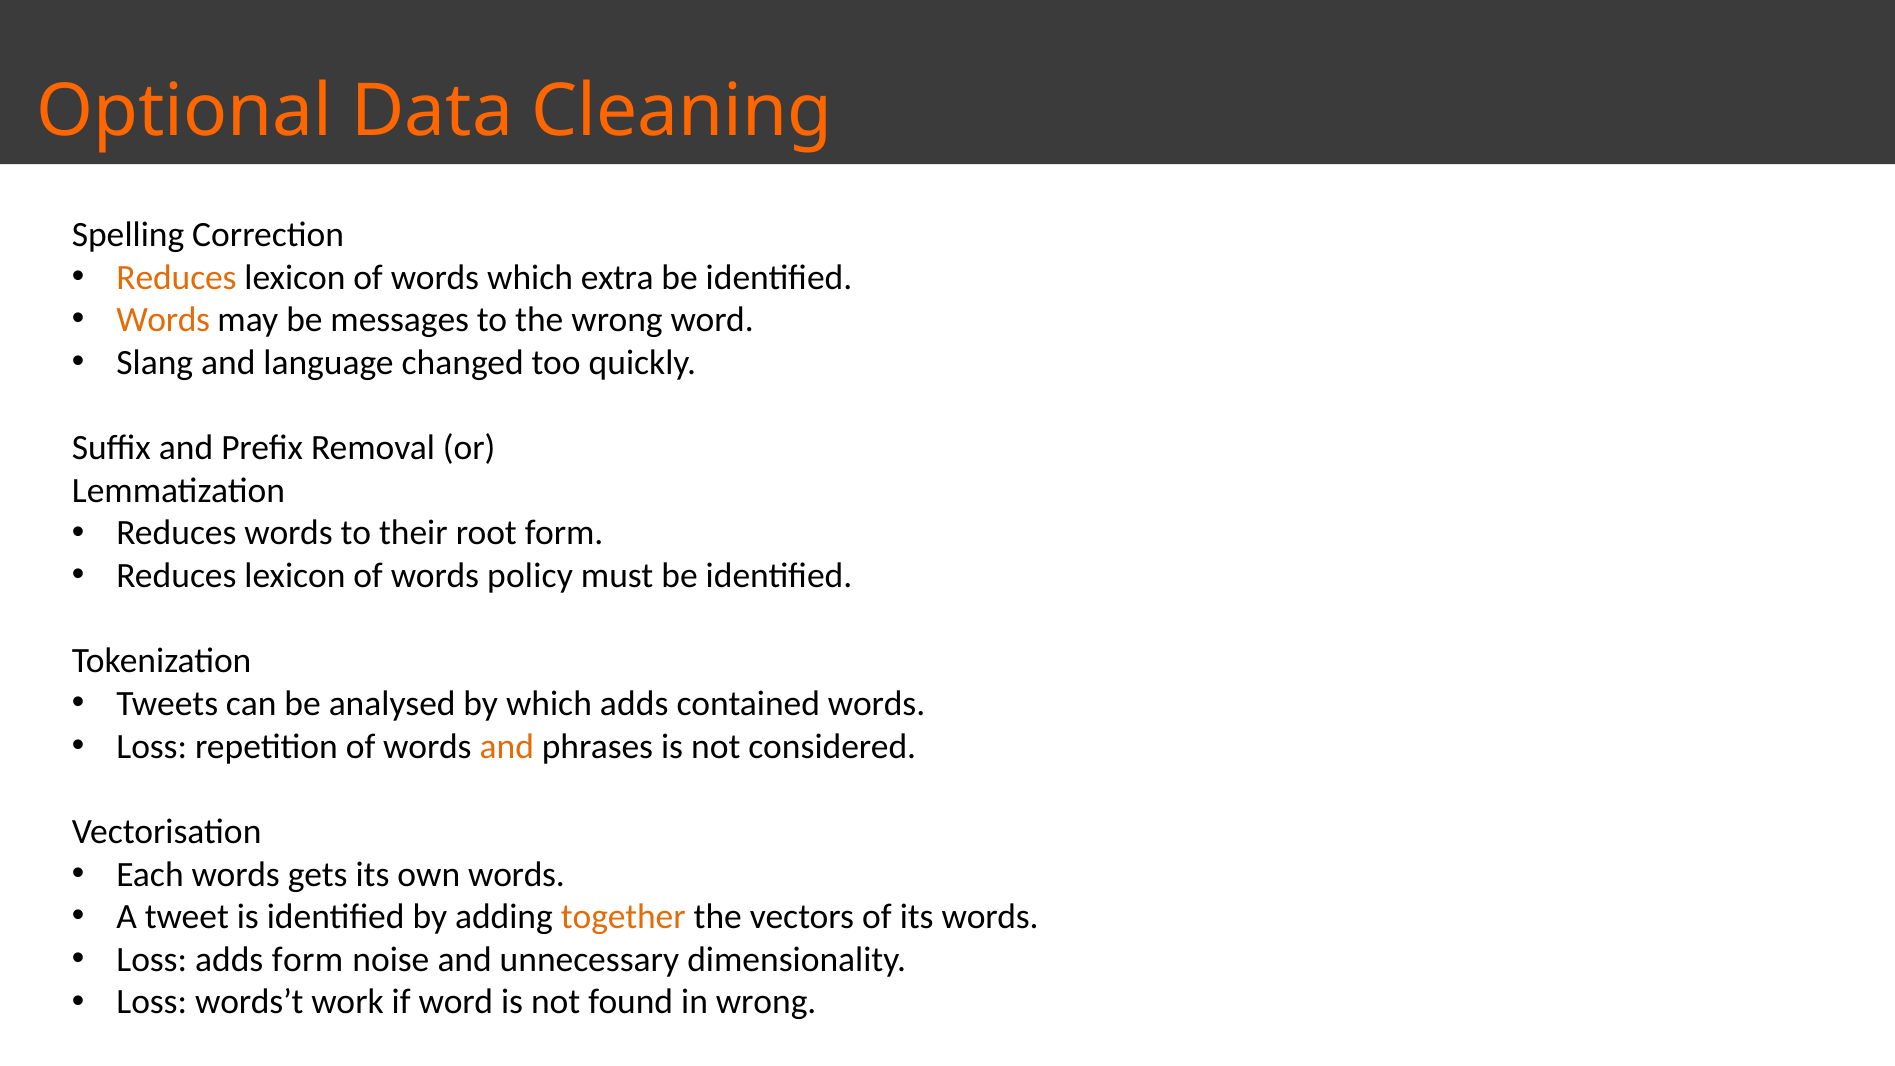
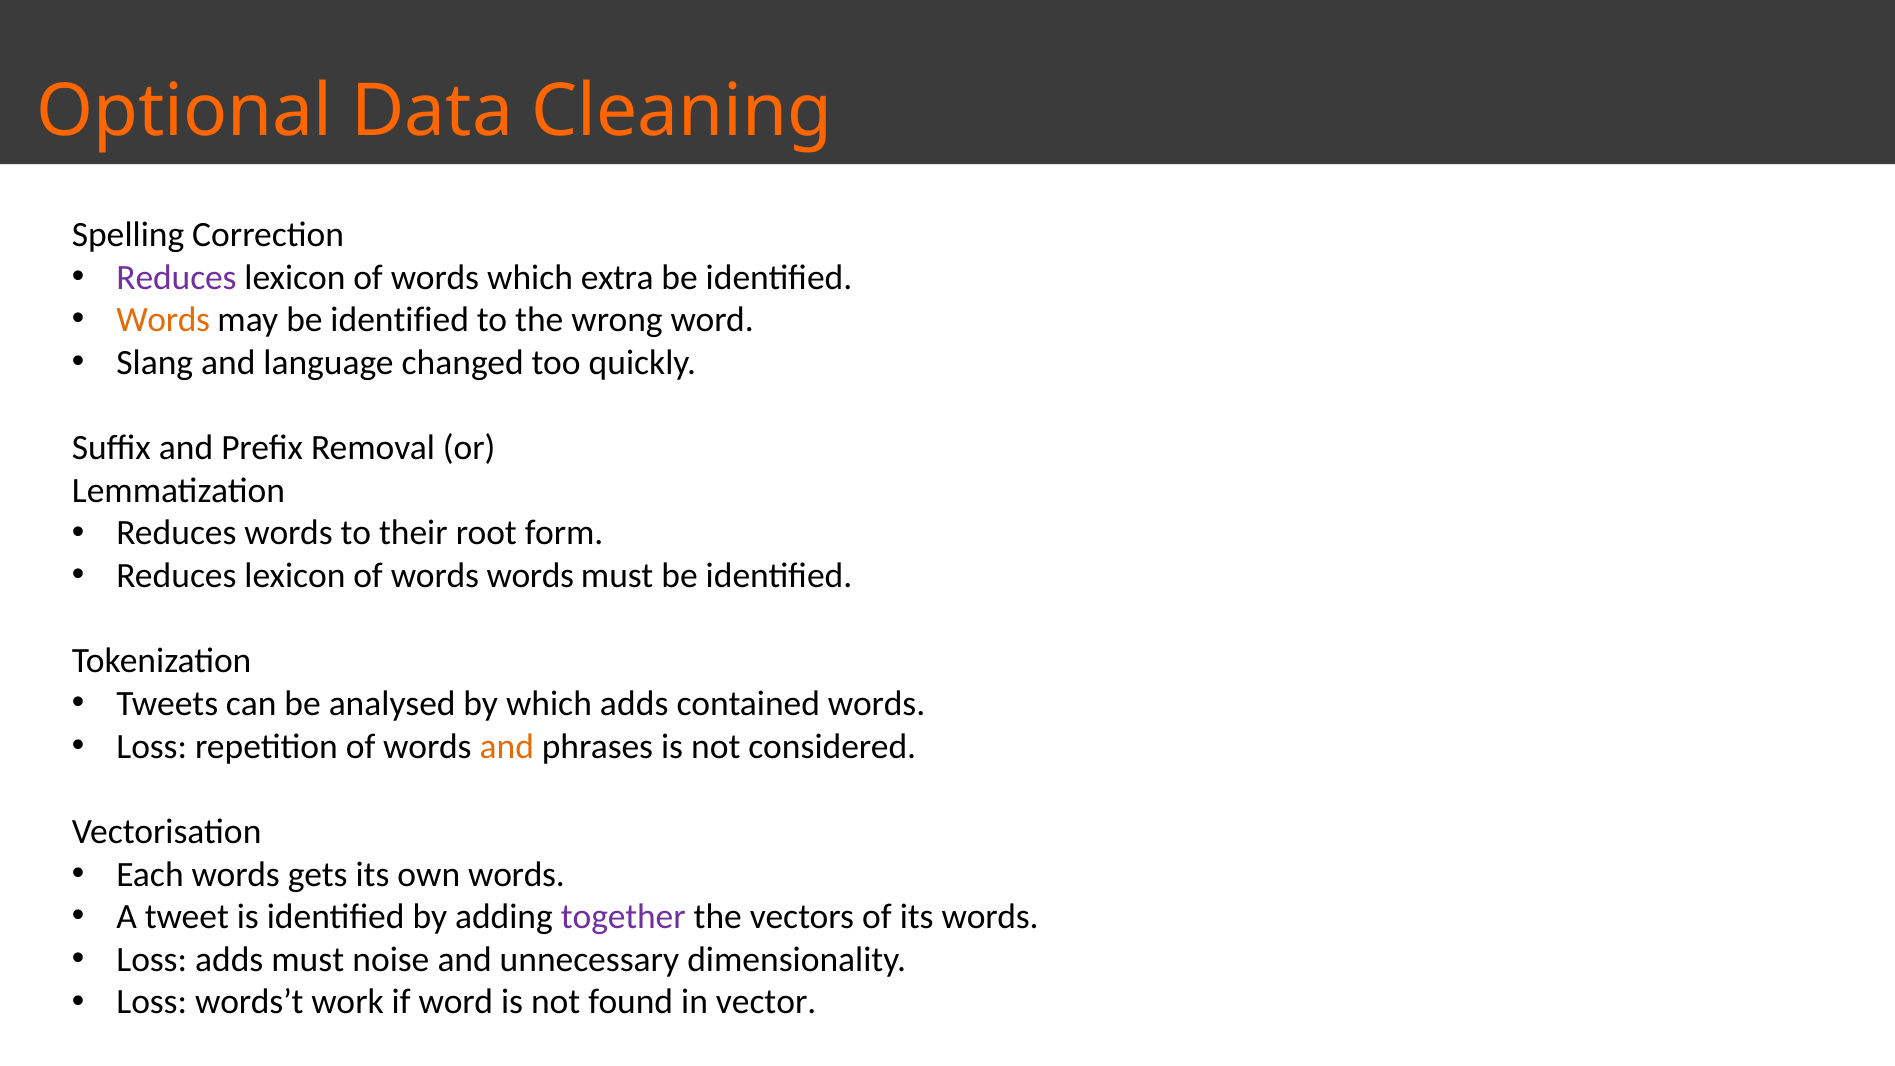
Reduces colour: orange -> purple (177, 277)
may be messages: messages -> identified (400, 320)
words policy: policy -> words (530, 576)
together colour: orange -> purple (623, 917)
adds form: form -> must (308, 960)
in wrong: wrong -> vector (766, 1002)
